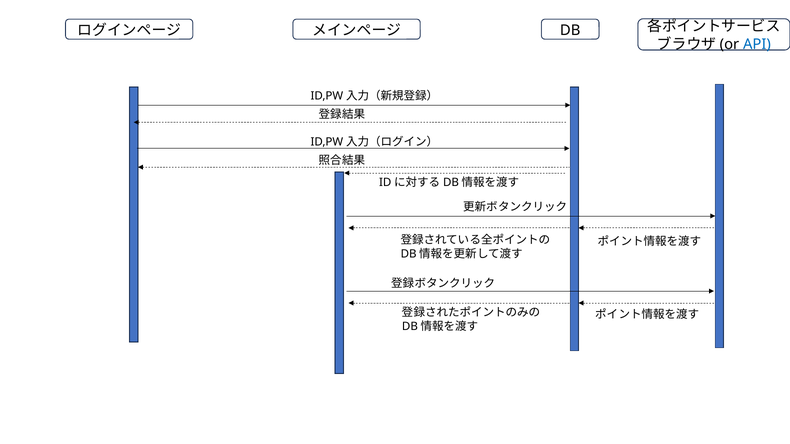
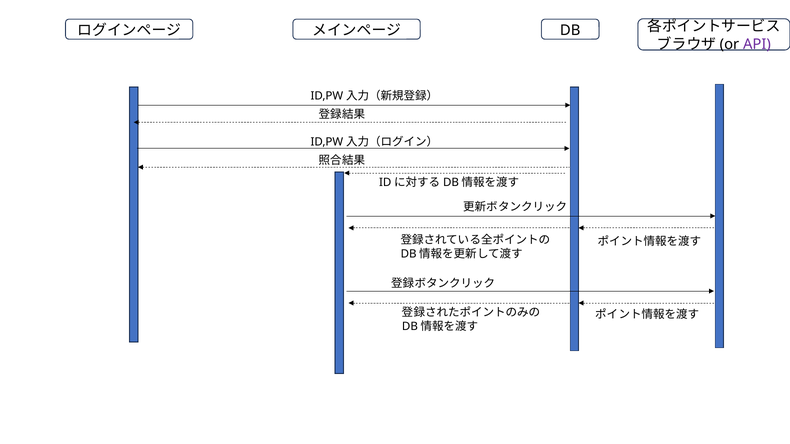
API colour: blue -> purple (757, 44)
